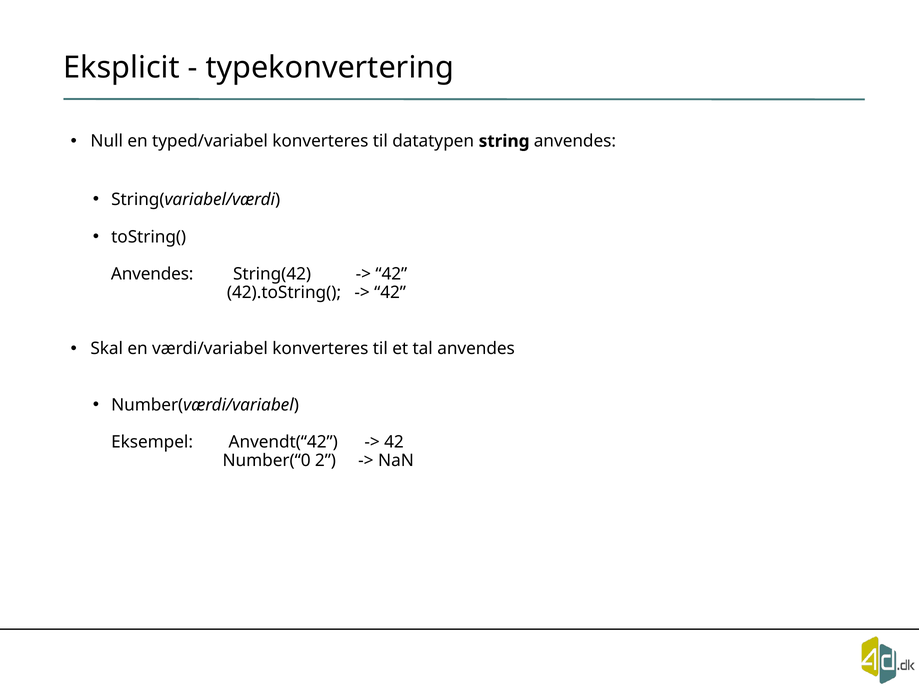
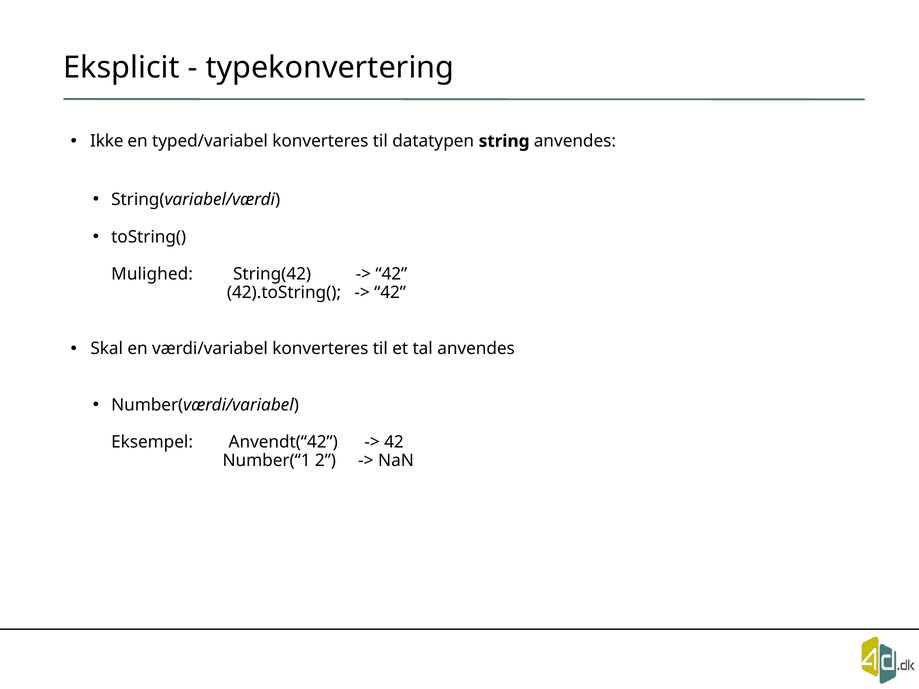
Null: Null -> Ikke (107, 141)
Anvendes: Anvendes -> Mulighed (152, 274)
Number(“0: Number(“0 -> Number(“1 (267, 461)
